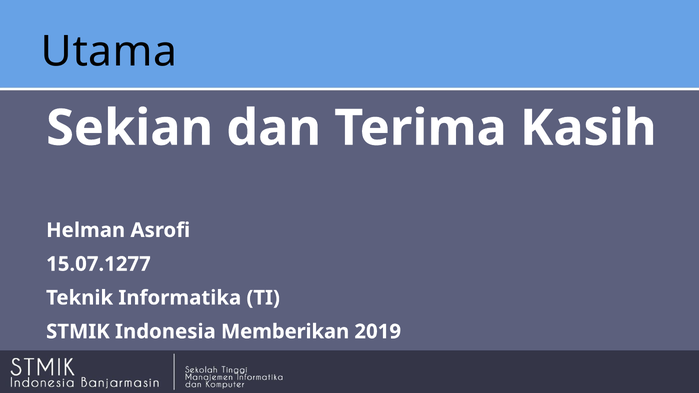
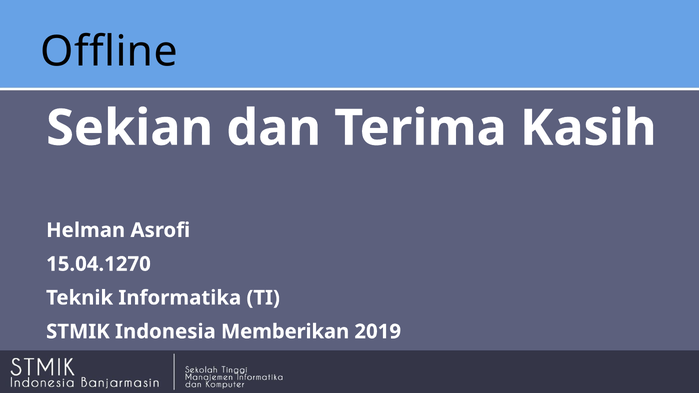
Utama: Utama -> Offline (109, 51)
15.07.1277: 15.07.1277 -> 15.04.1270 (98, 264)
